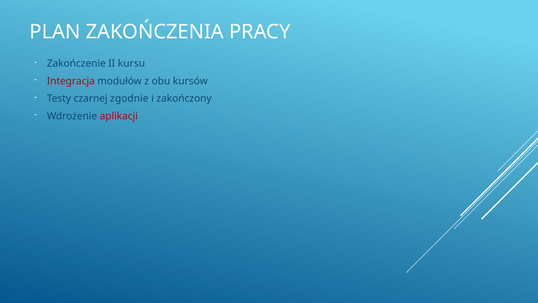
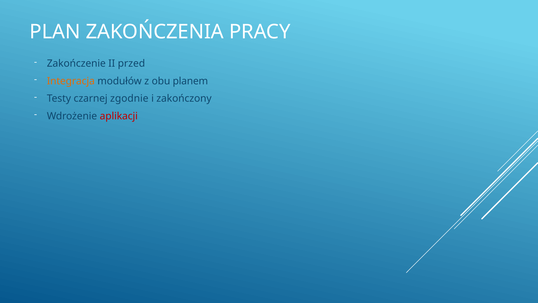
kursu: kursu -> przed (131, 63)
Integracja colour: red -> orange (71, 81)
kursów: kursów -> planem (190, 81)
